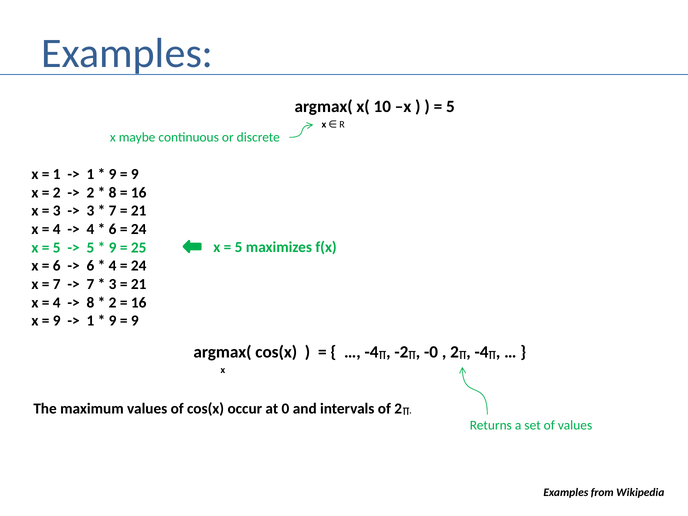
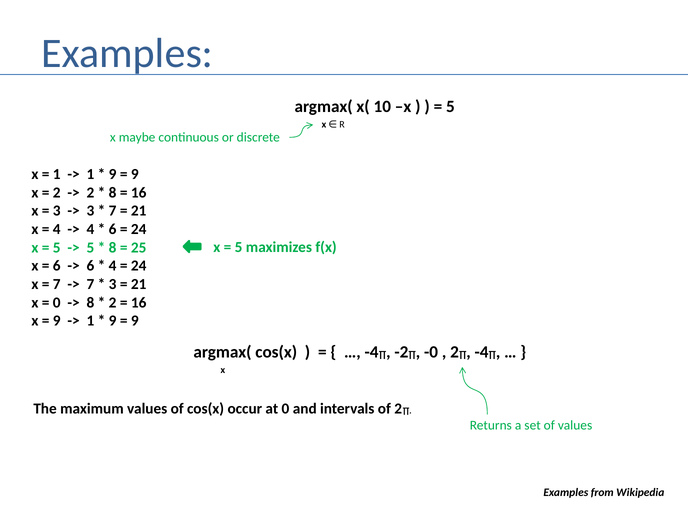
9: 9 -> 8 (113, 248)
4: 4 -> 0 (57, 303)
